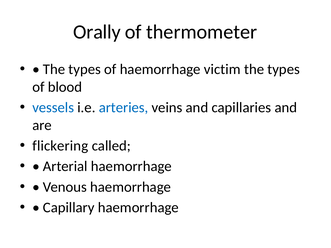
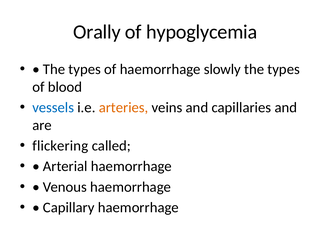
thermometer: thermometer -> hypoglycemia (202, 32)
victim: victim -> slowly (222, 69)
arteries colour: blue -> orange (124, 108)
